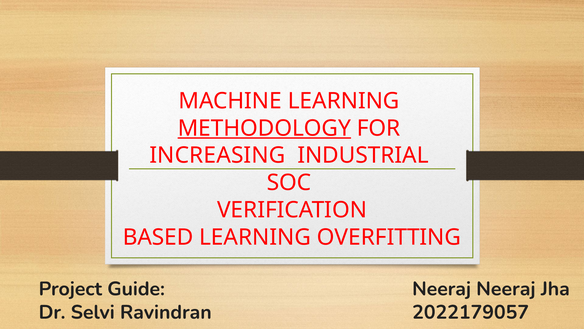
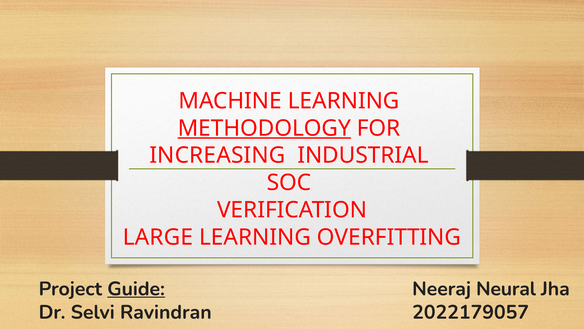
BASED: BASED -> LARGE (158, 237)
Guide underline: none -> present (136, 288)
Neeraj Neeraj: Neeraj -> Neural (506, 288)
